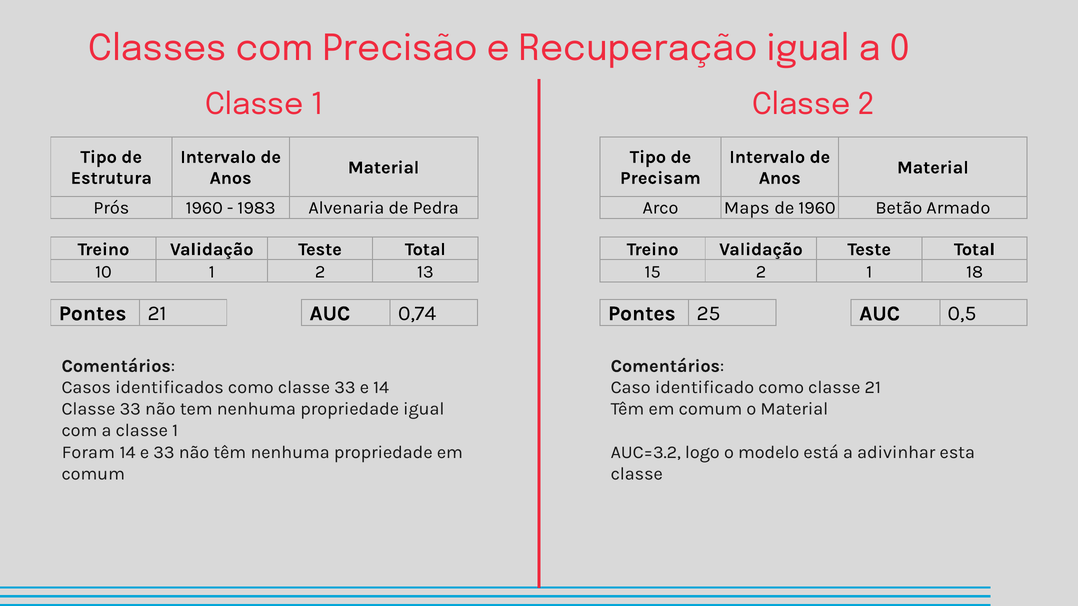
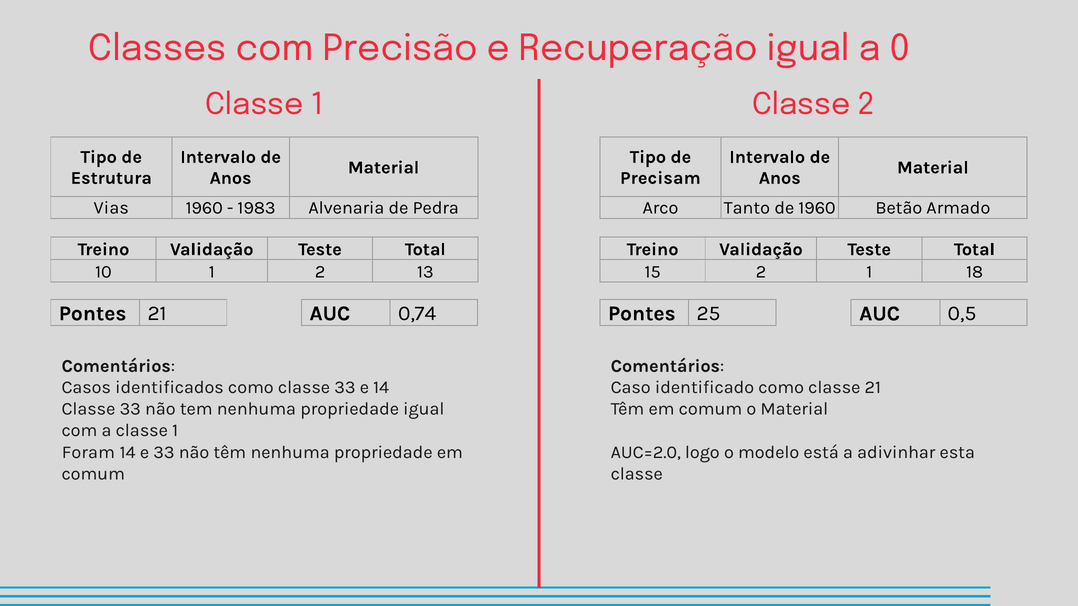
Prós: Prós -> Vias (111, 208)
Maps: Maps -> Tanto (747, 208)
AUC=3.2: AUC=3.2 -> AUC=2.0 (646, 452)
